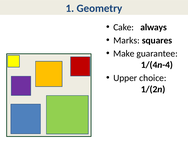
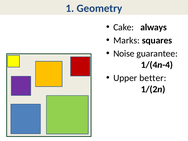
Make: Make -> Noise (124, 54)
choice: choice -> better (153, 78)
